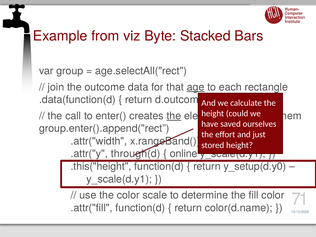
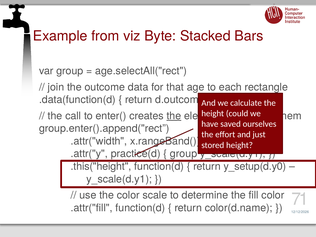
age underline: present -> none (196, 87)
through(d: through(d -> practice(d (136, 154)
online: online -> group (184, 154)
